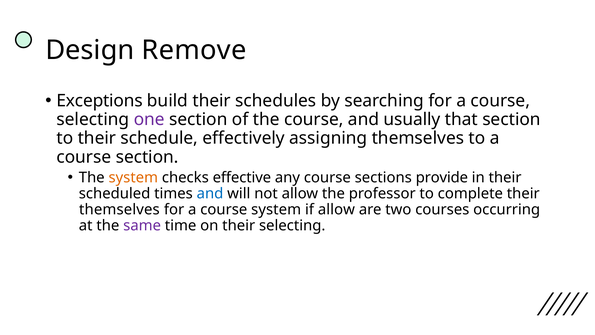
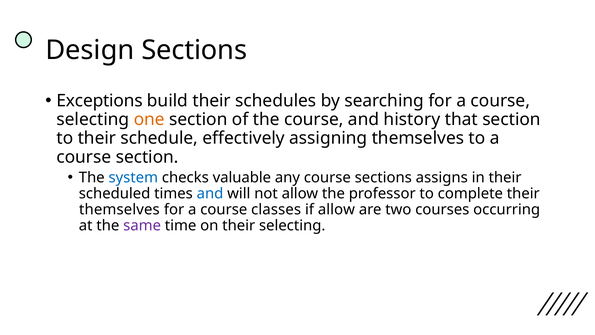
Design Remove: Remove -> Sections (194, 50)
one colour: purple -> orange (149, 119)
usually: usually -> history (412, 119)
system colour: orange -> blue (133, 177)
effective: effective -> valuable (242, 177)
provide: provide -> assigns (442, 177)
course system: system -> classes (276, 209)
